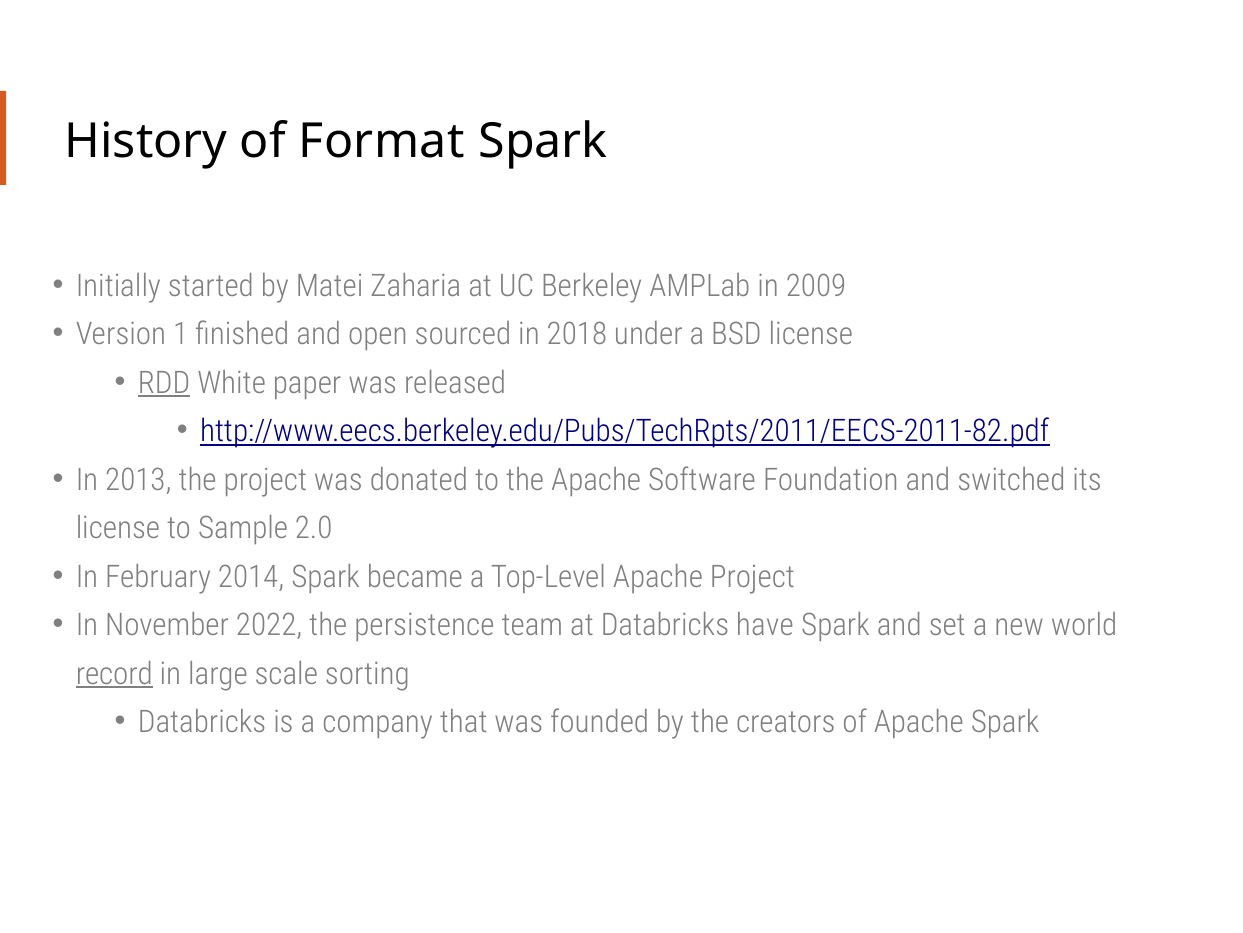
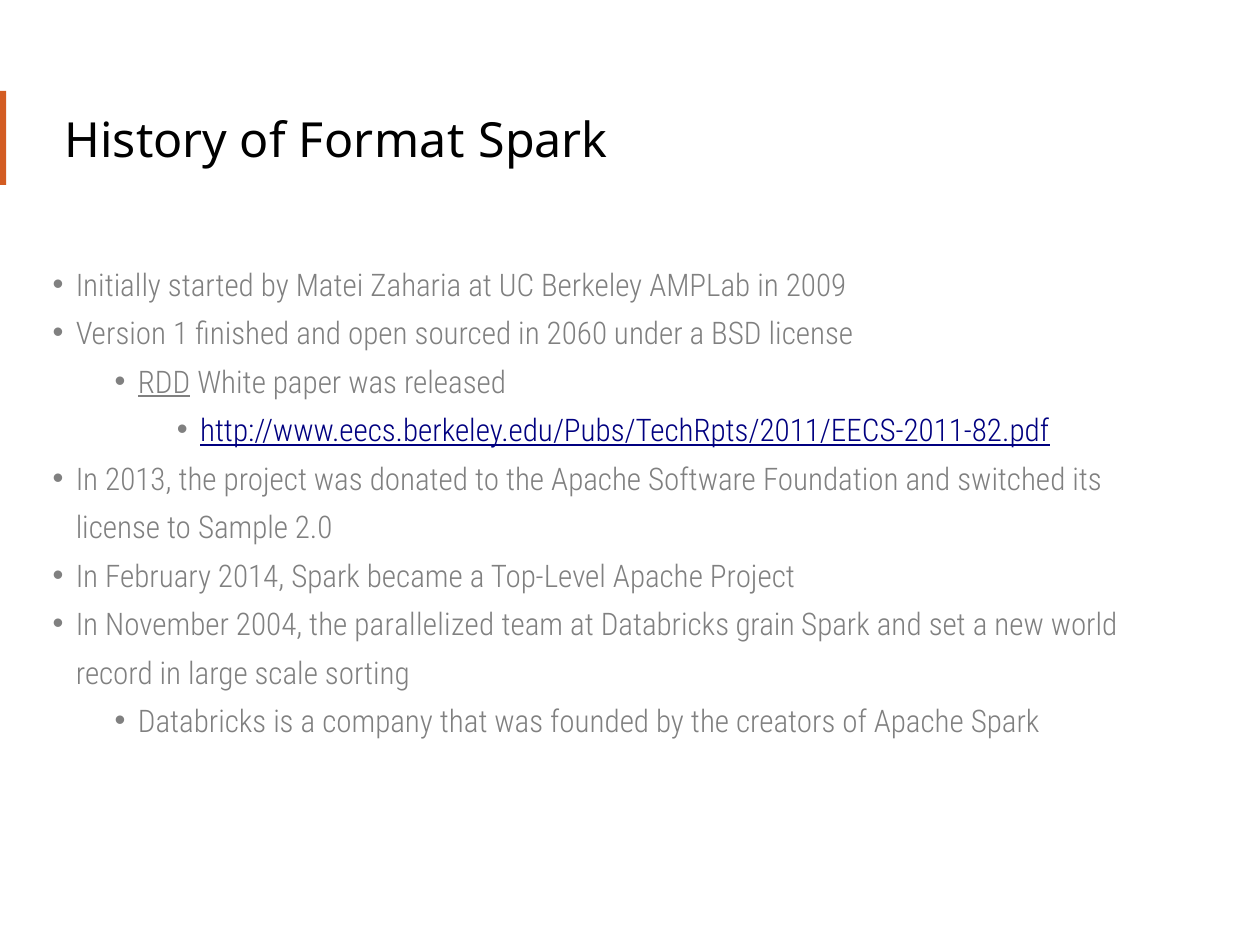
2018: 2018 -> 2060 (577, 334)
2022: 2022 -> 2004 (269, 625)
persistence: persistence -> parallelized (424, 625)
have: have -> grain (765, 625)
record underline: present -> none (114, 673)
